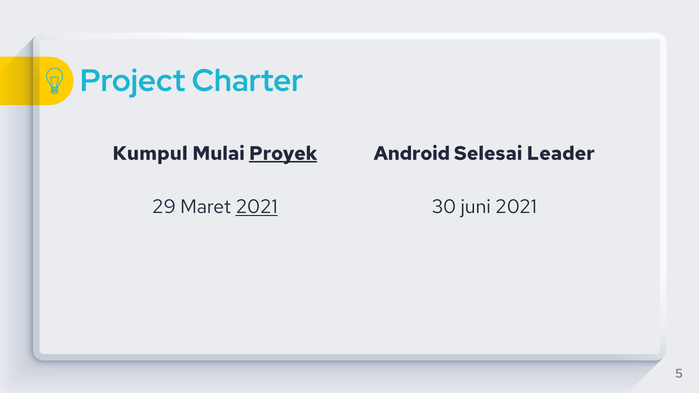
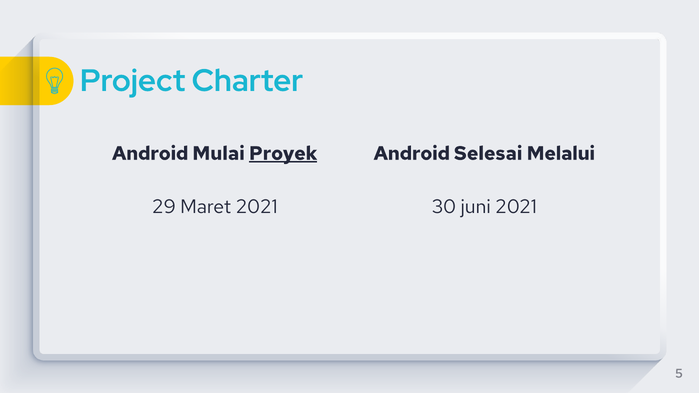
Kumpul: Kumpul -> Android (150, 154)
Leader: Leader -> Melalui (561, 154)
2021 underline: present -> none (257, 207)
